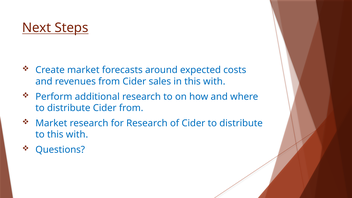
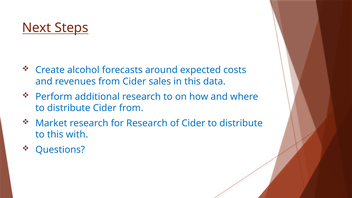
Create market: market -> alcohol (83, 70)
in this with: with -> data (214, 82)
